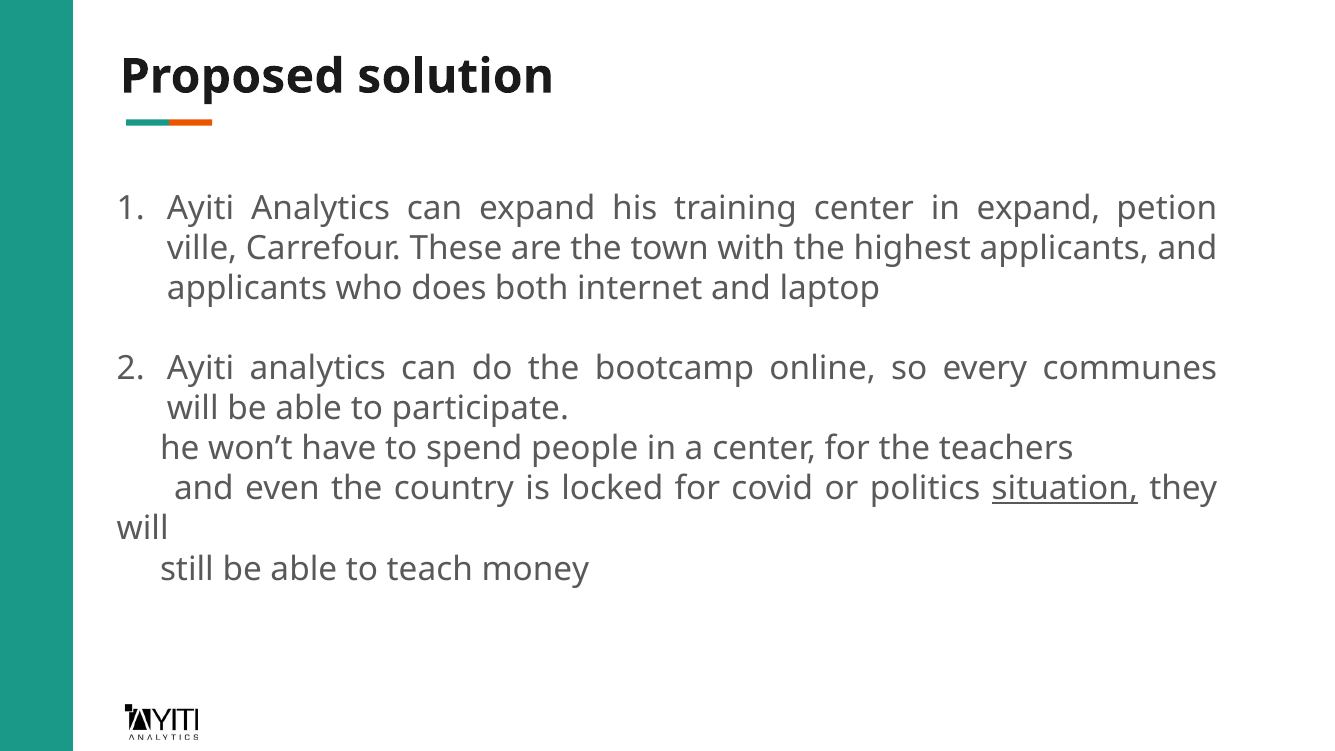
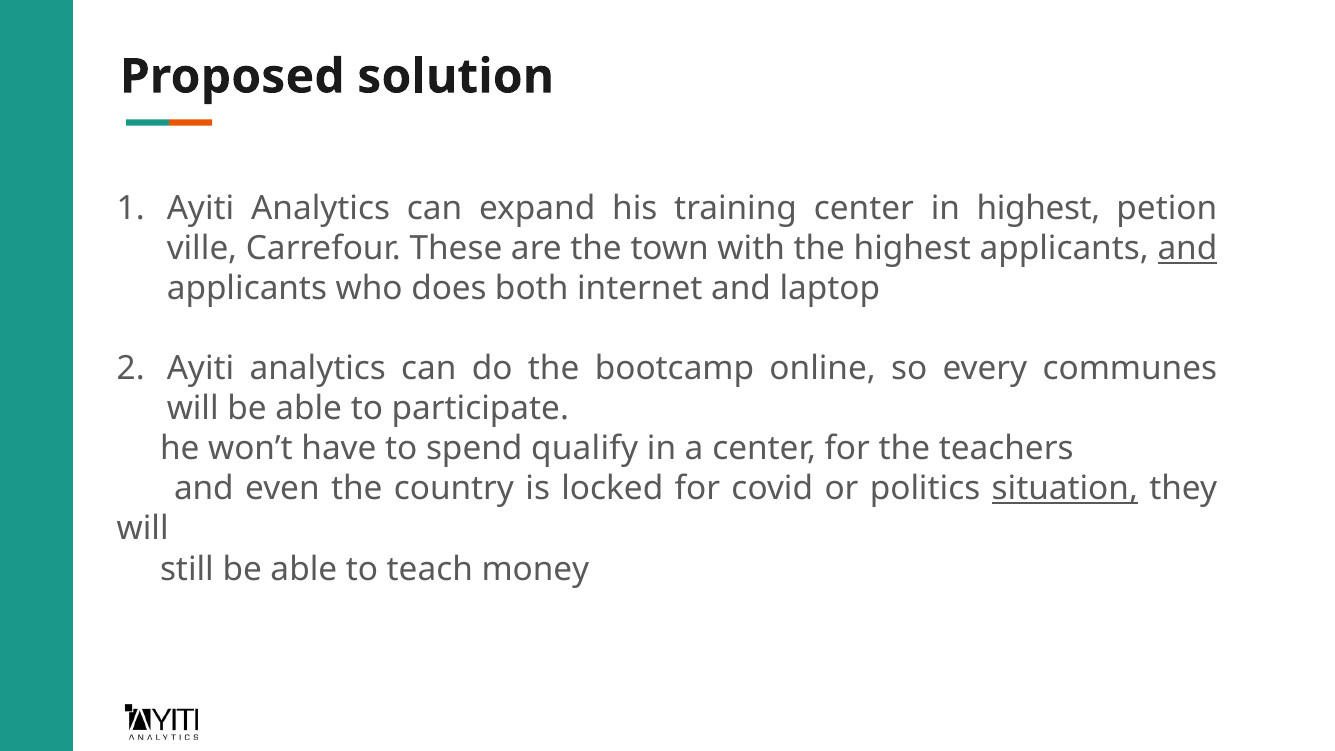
in expand: expand -> highest (1038, 209)
and underline: none -> present (1187, 249)
people: people -> qualify (585, 449)
